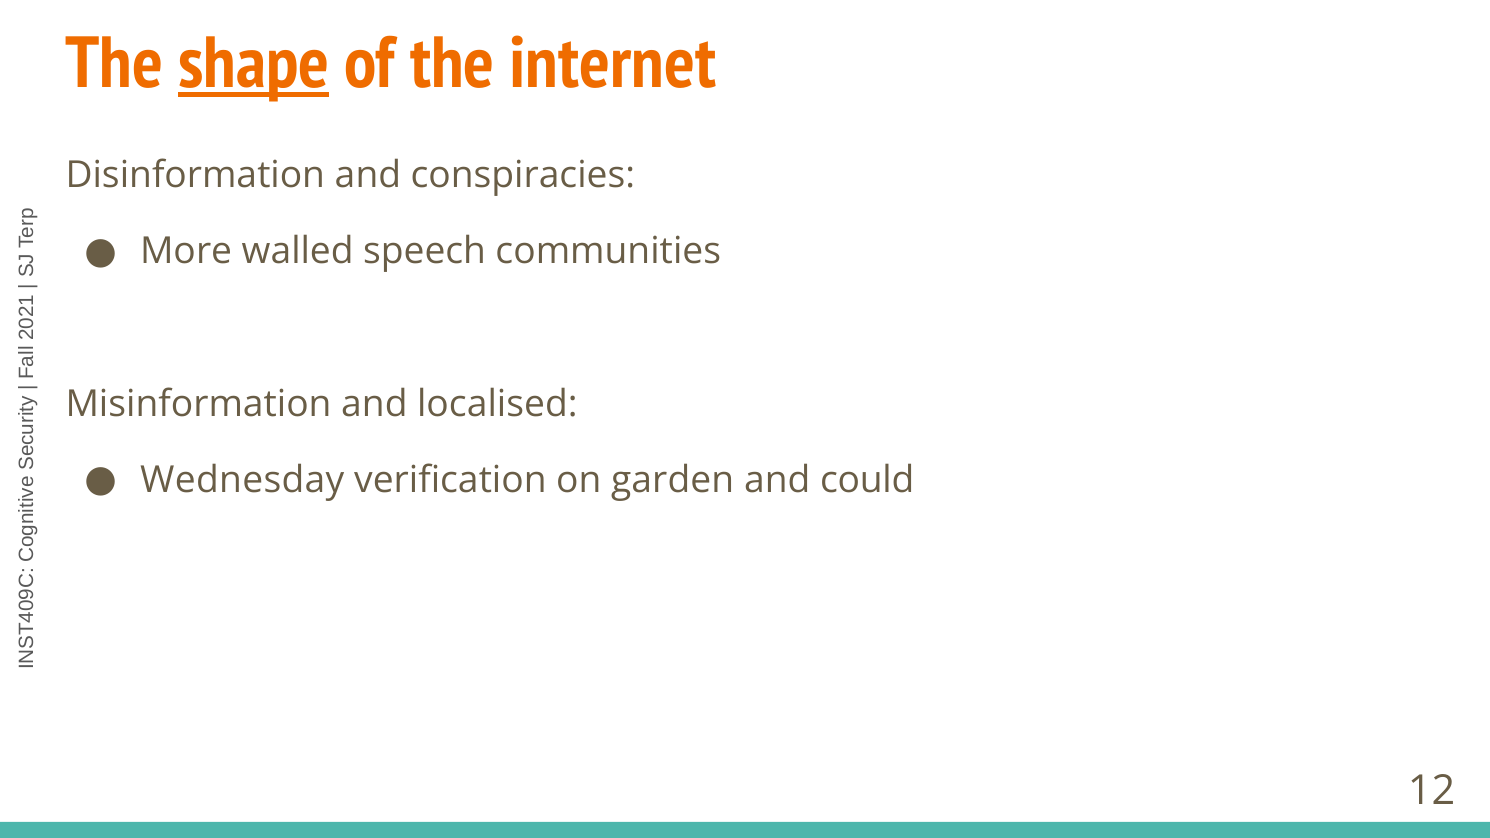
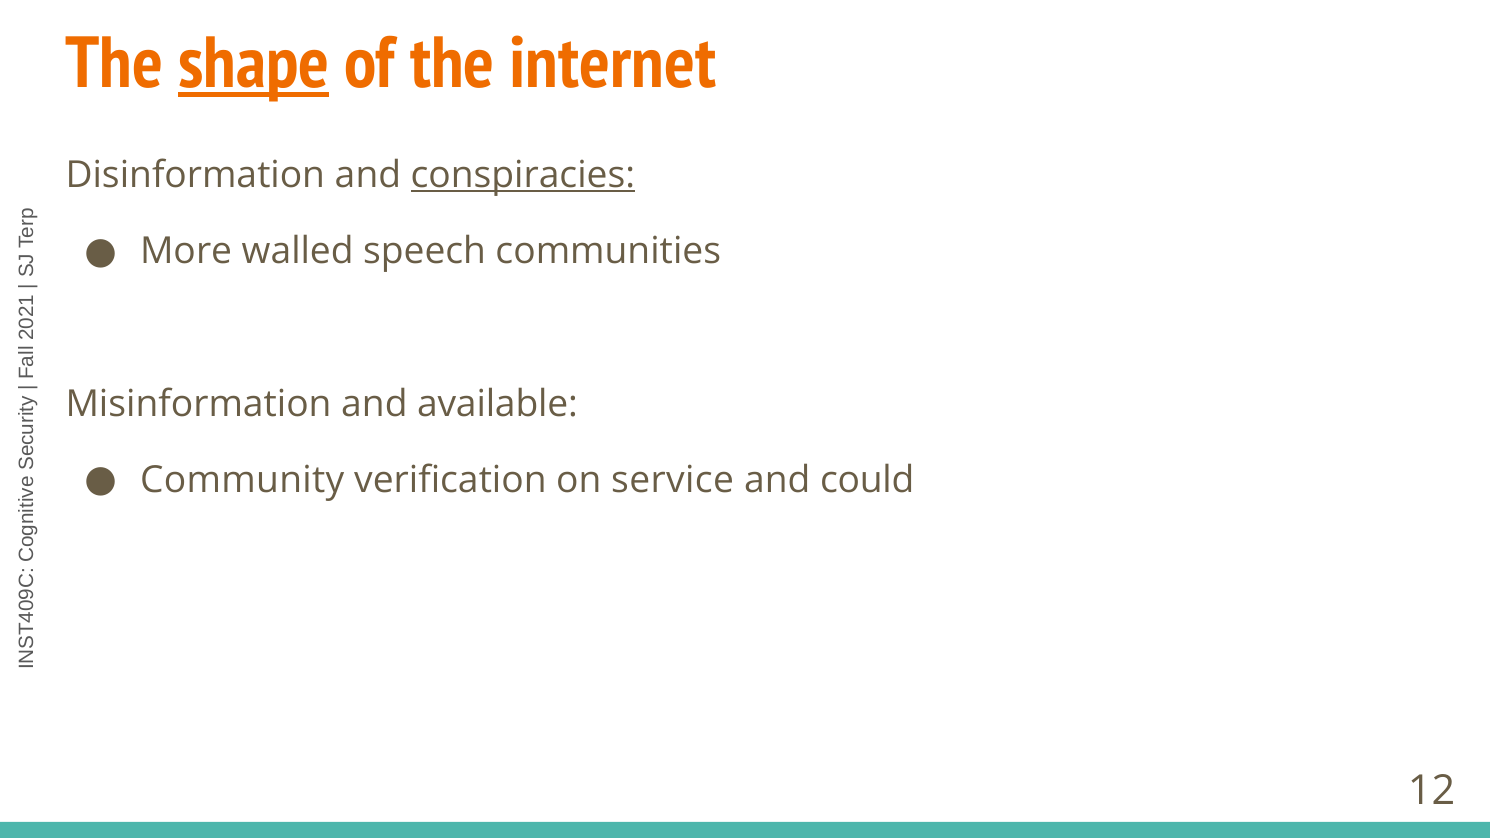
conspiracies underline: none -> present (523, 175)
localised: localised -> available (497, 404)
Wednesday: Wednesday -> Community (242, 480)
garden: garden -> service (673, 480)
